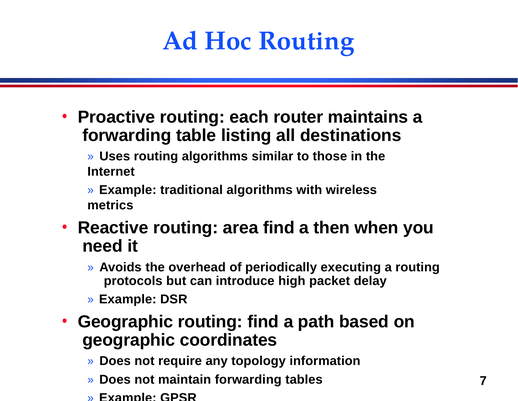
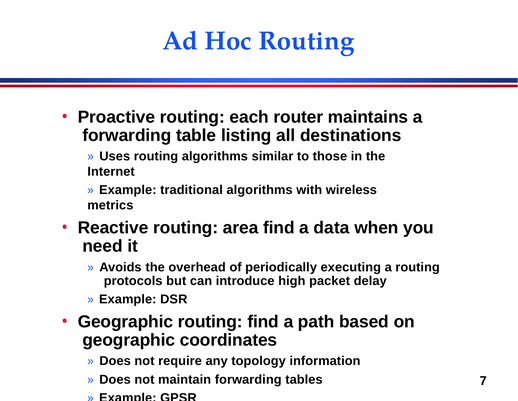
then: then -> data (332, 227)
